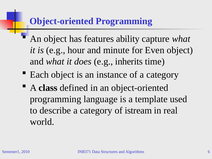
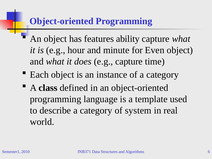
e.g inherits: inherits -> capture (129, 61)
istream: istream -> system (138, 110)
